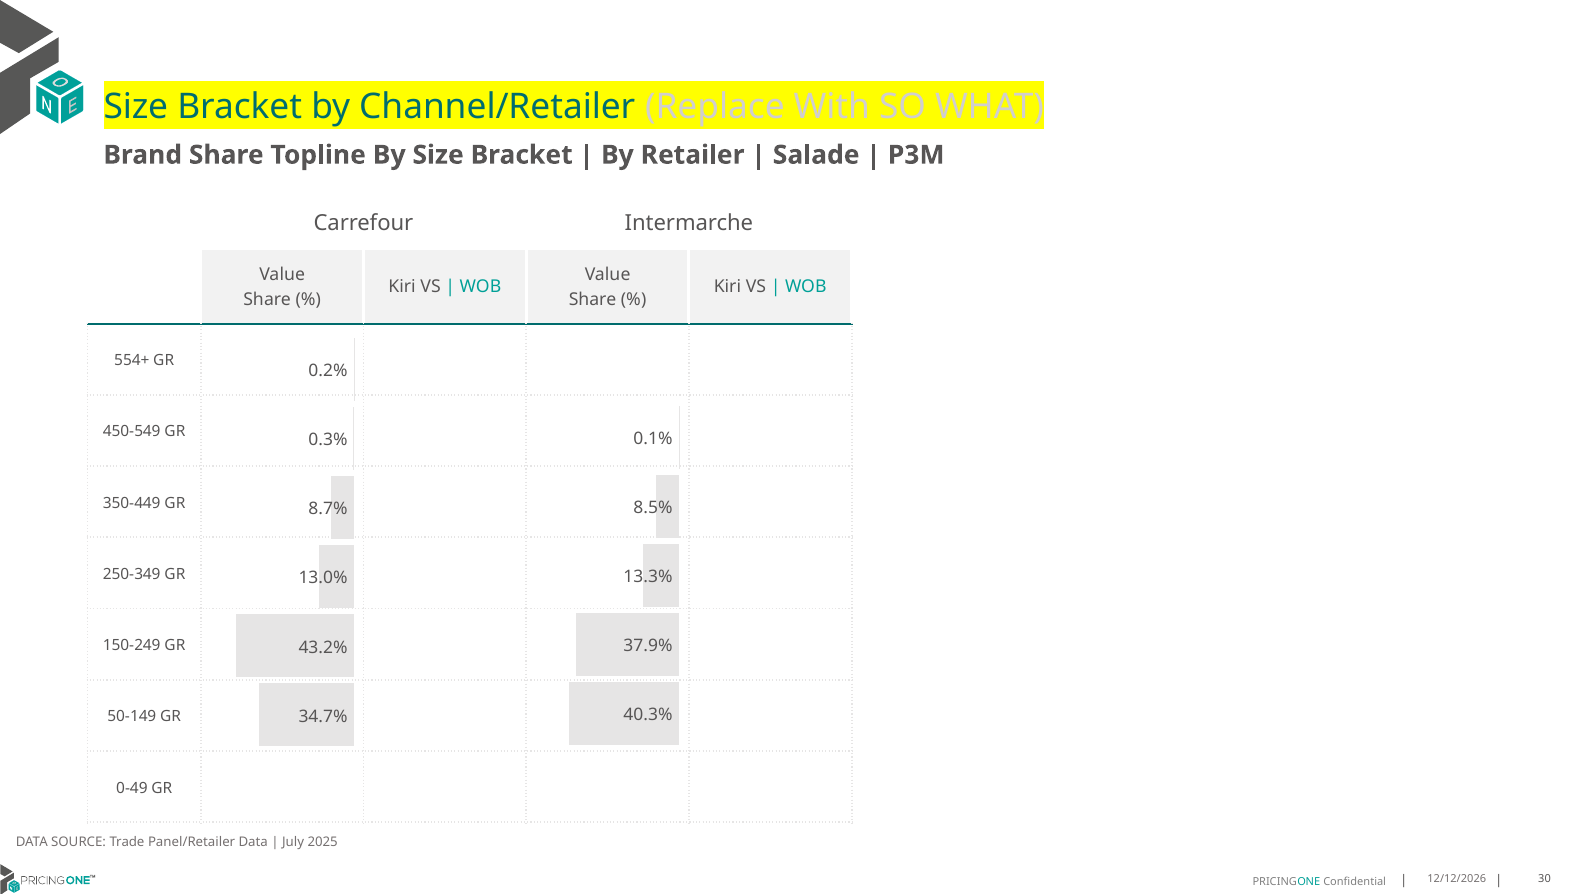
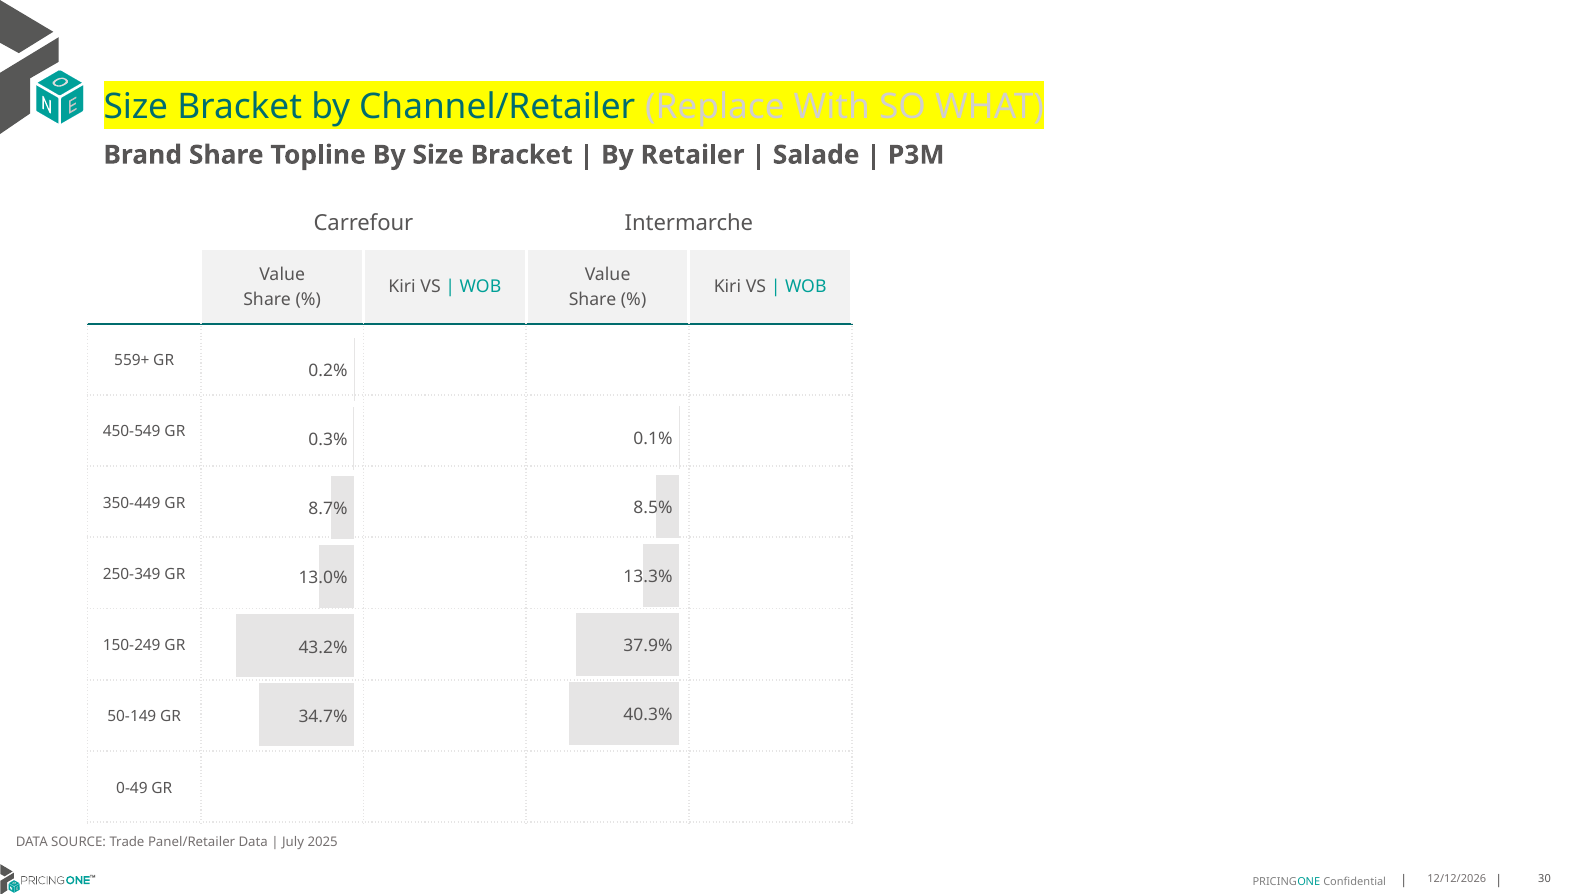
554+: 554+ -> 559+ (132, 361)
